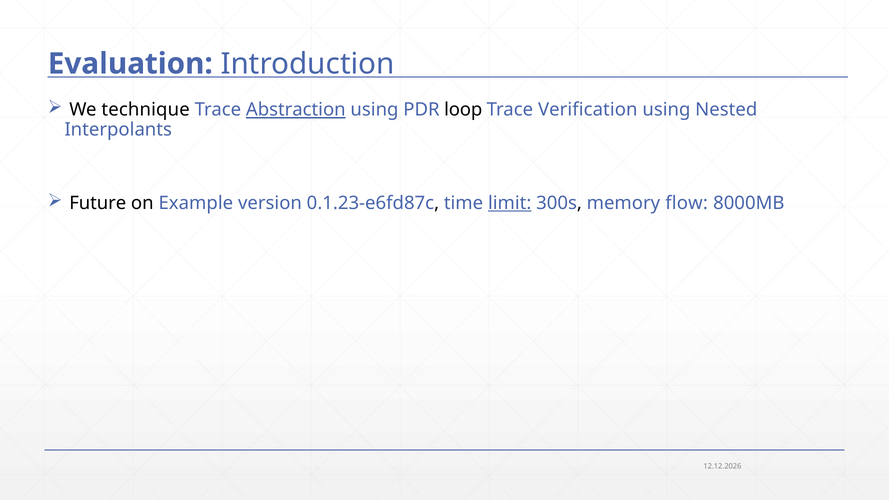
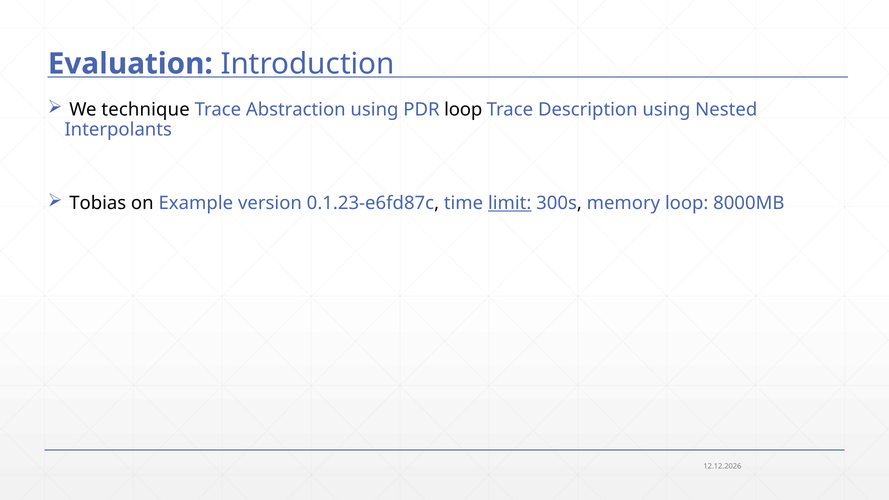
Abstraction underline: present -> none (296, 110)
Verification: Verification -> Description (588, 110)
Future: Future -> Tobias (98, 203)
memory flow: flow -> loop (687, 203)
